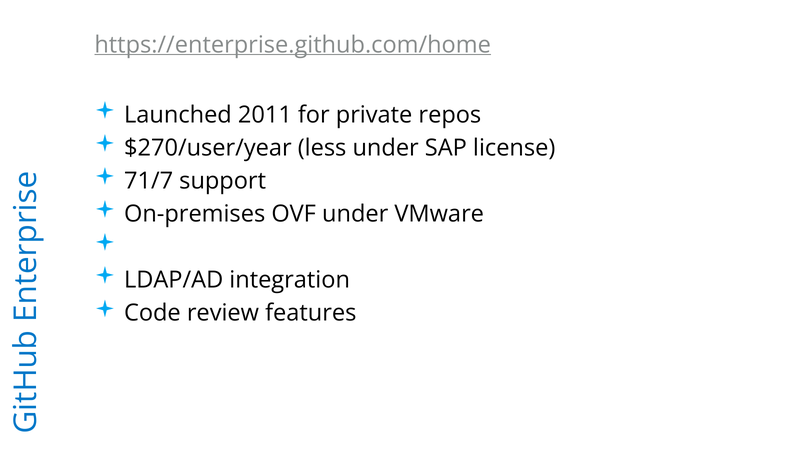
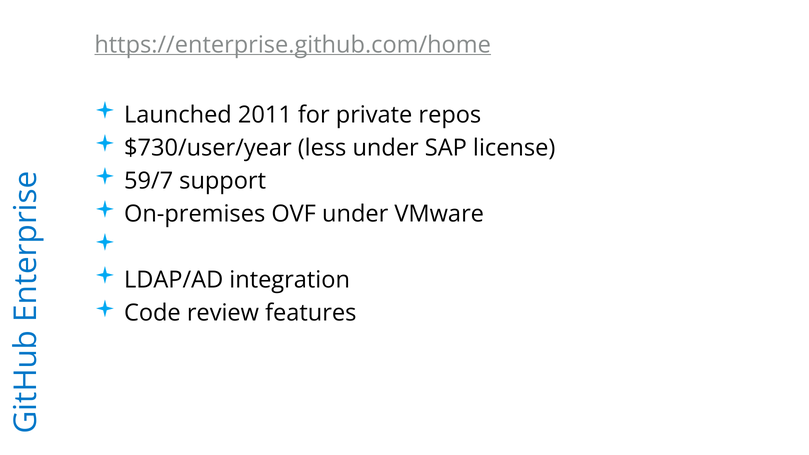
$270/user/year: $270/user/year -> $730/user/year (208, 148)
71/7: 71/7 -> 59/7 (149, 181)
